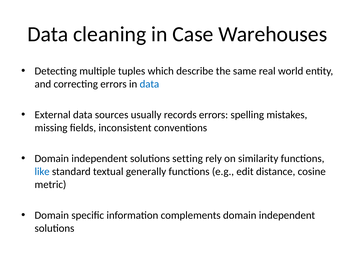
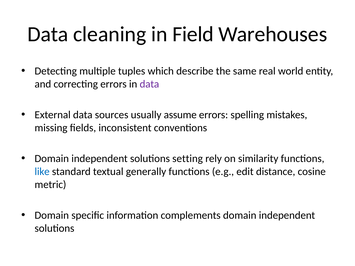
Case: Case -> Field (193, 34)
data colour: blue -> purple (149, 84)
records: records -> assume (180, 115)
